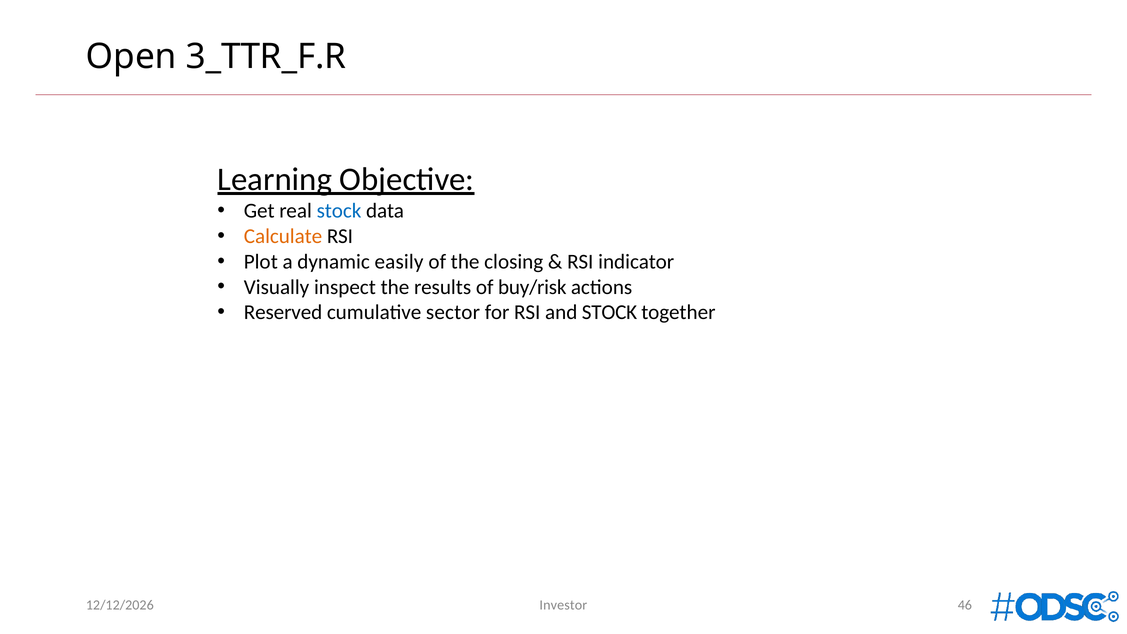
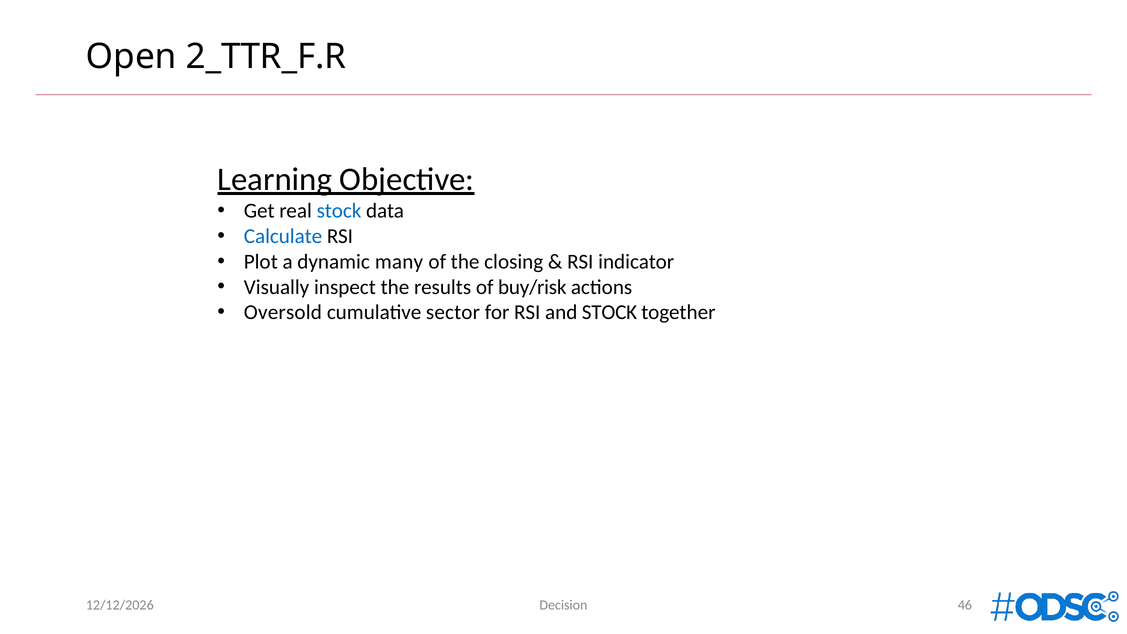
3_TTR_F.R: 3_TTR_F.R -> 2_TTR_F.R (266, 57)
Calculate colour: orange -> blue (283, 236)
easily: easily -> many (399, 262)
Reserved: Reserved -> Oversold (283, 312)
Investor: Investor -> Decision (563, 605)
